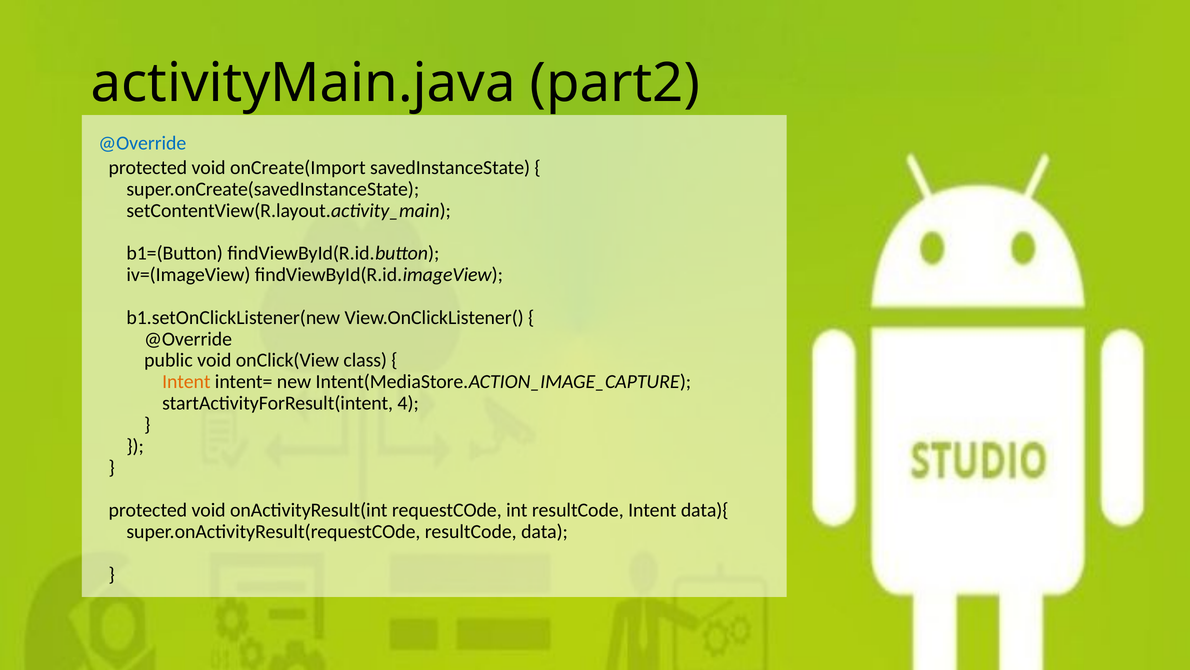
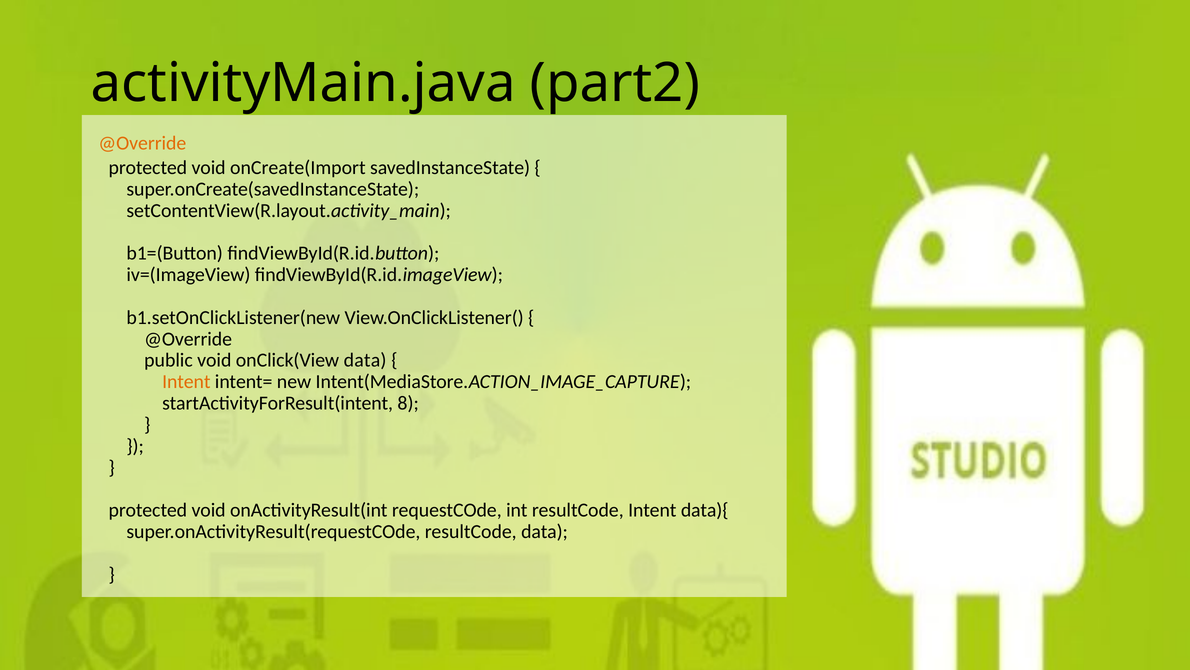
@Override colour: blue -> orange (142, 143)
onClick(View class: class -> data (365, 360)
4: 4 -> 8 (408, 403)
